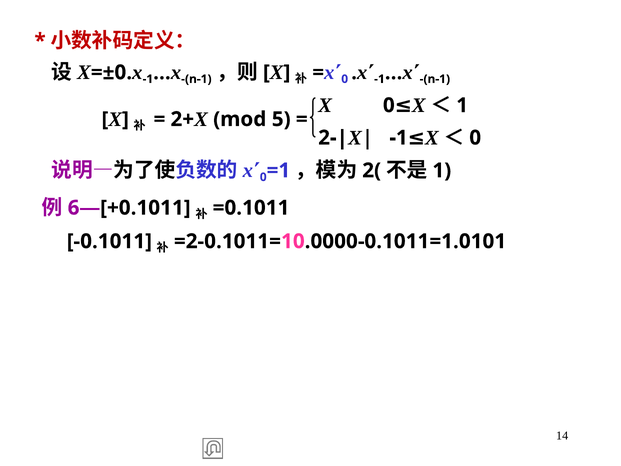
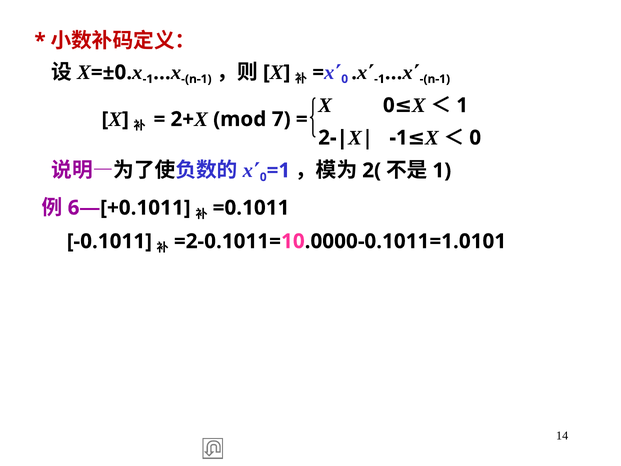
5: 5 -> 7 (281, 119)
